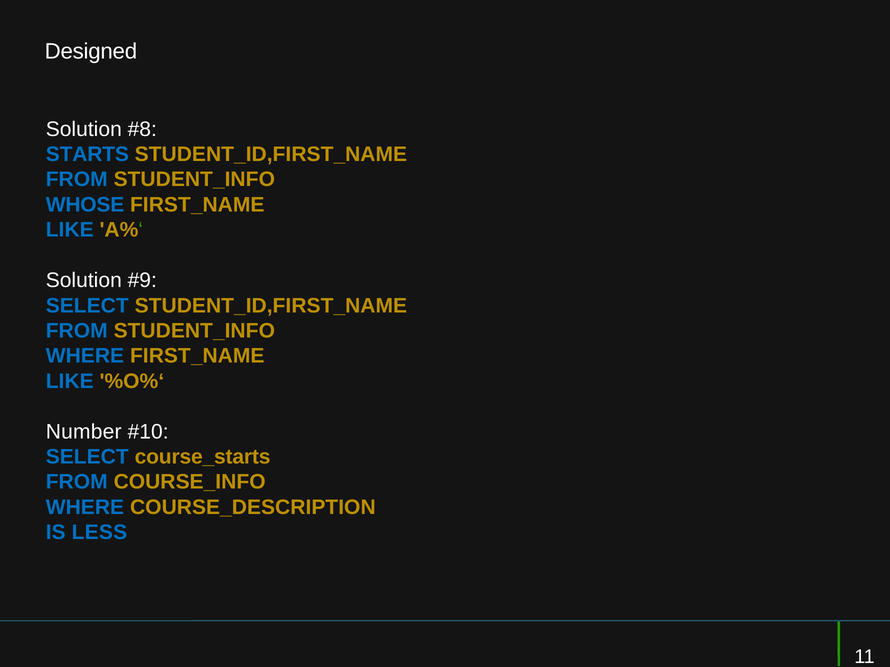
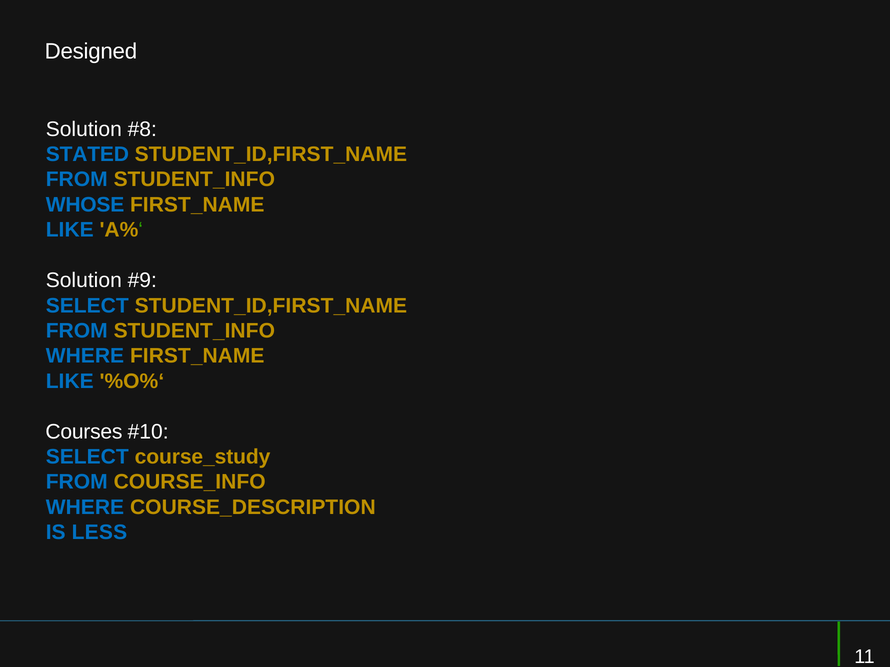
STARTS: STARTS -> STATED (87, 154)
Number: Number -> Courses (84, 432)
course_starts: course_starts -> course_study (203, 457)
